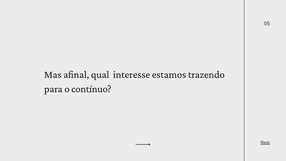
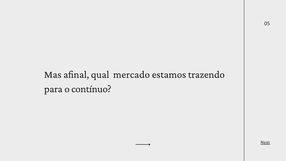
interesse: interesse -> mercado (132, 74)
